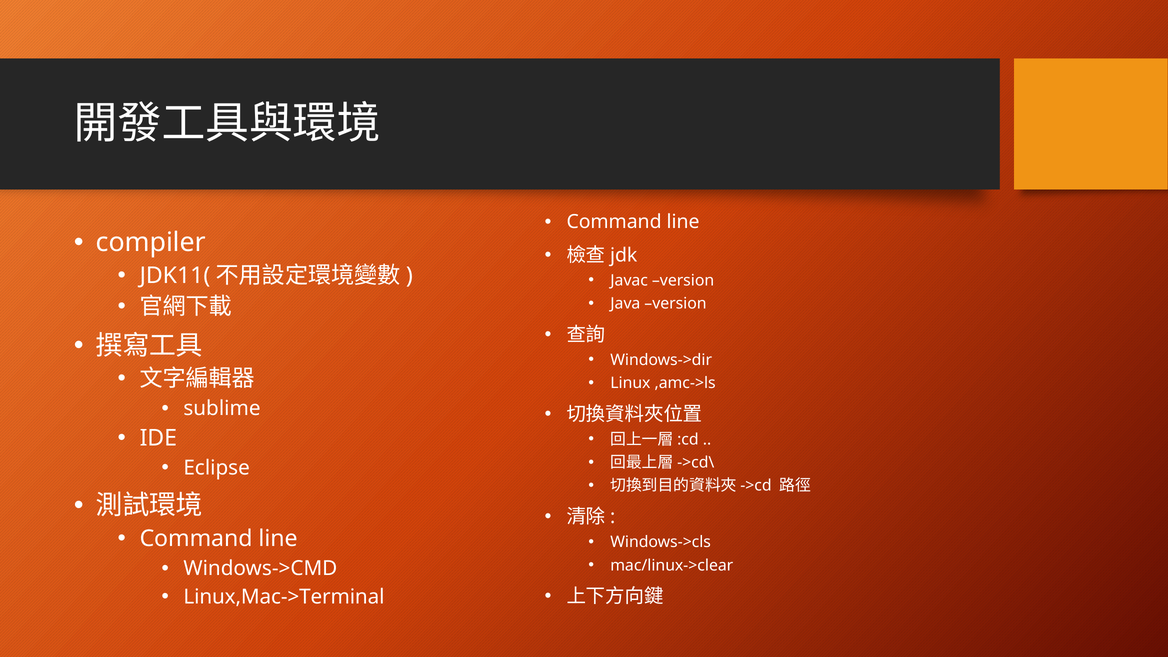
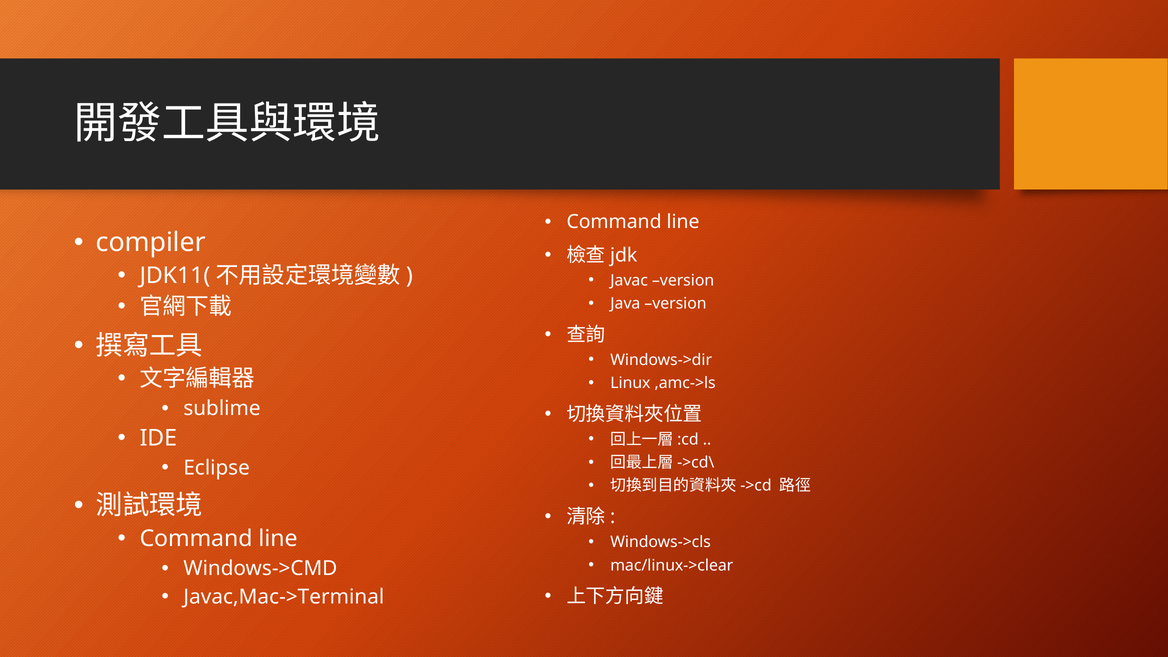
Linux,Mac->Terminal: Linux,Mac->Terminal -> Javac,Mac->Terminal (284, 597)
